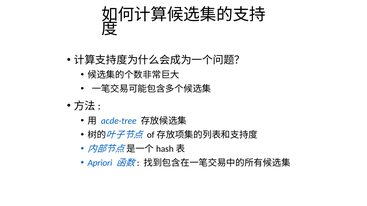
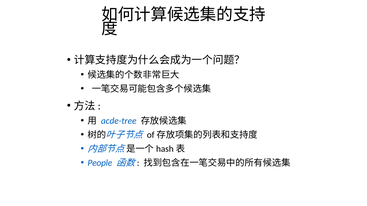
Apriori: Apriori -> People (100, 163)
